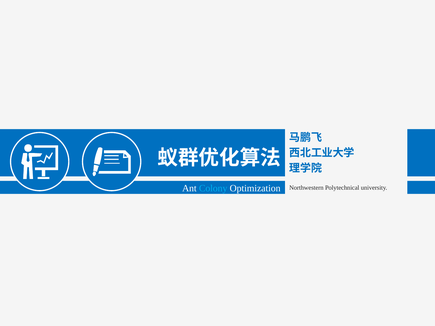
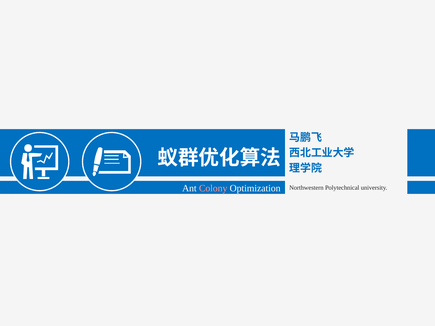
Colony colour: light blue -> pink (213, 188)
